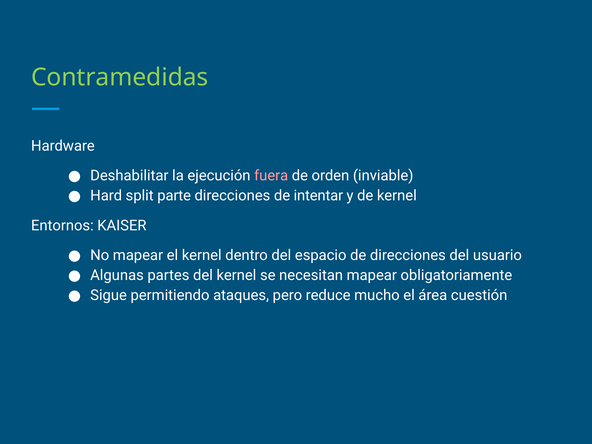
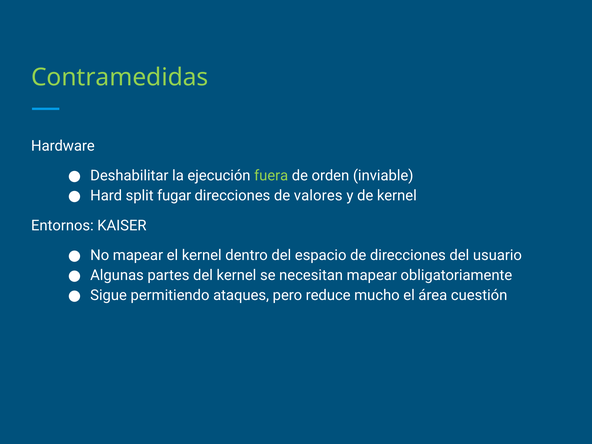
fuera colour: pink -> light green (271, 176)
parte: parte -> fugar (174, 196)
intentar: intentar -> valores (318, 196)
